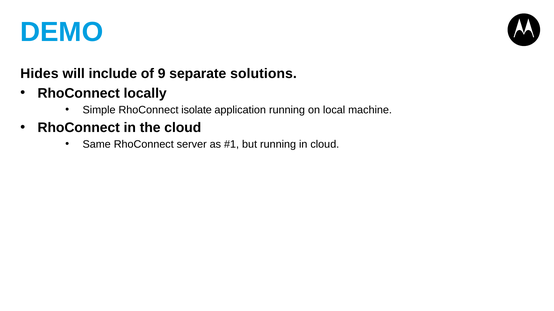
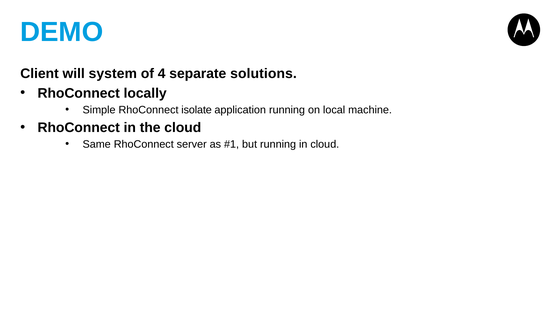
Hides: Hides -> Client (39, 74)
include: include -> system (113, 74)
9: 9 -> 4 (162, 74)
